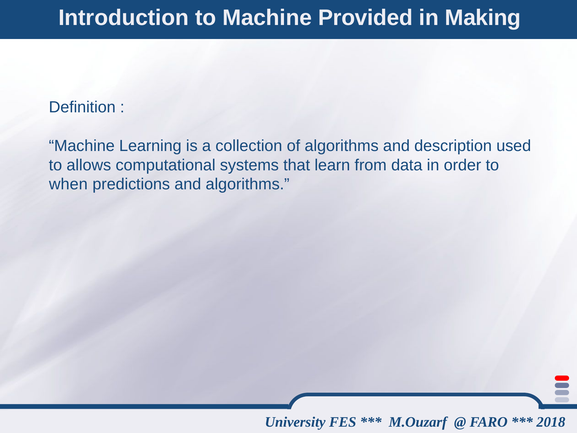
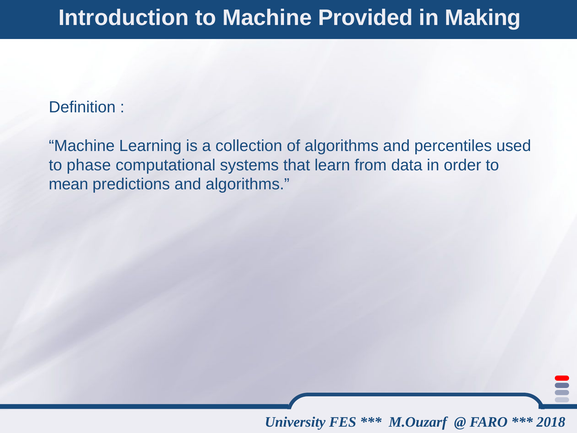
description: description -> percentiles (453, 146)
allows: allows -> phase (89, 165)
when: when -> mean (68, 184)
